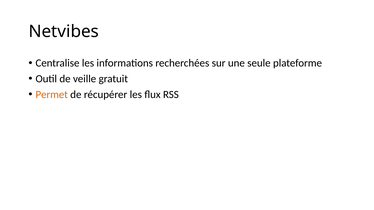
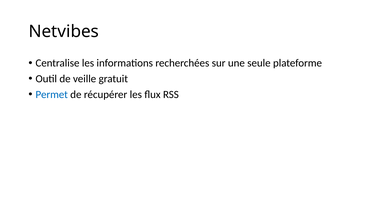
Permet colour: orange -> blue (52, 95)
